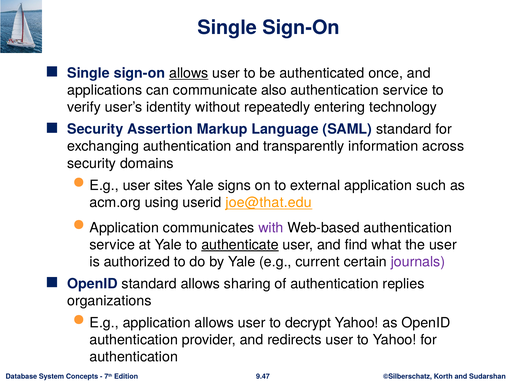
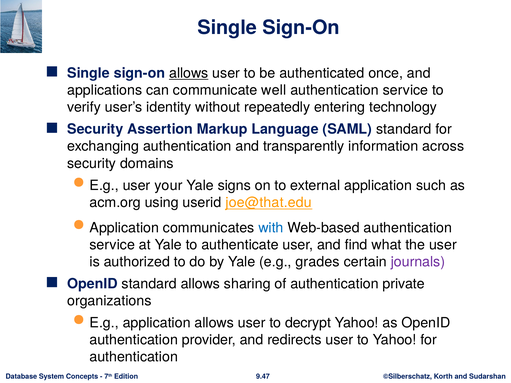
also: also -> well (274, 90)
sites: sites -> your (168, 185)
with colour: purple -> blue (271, 228)
authenticate underline: present -> none (240, 245)
current: current -> grades (318, 262)
replies: replies -> private (404, 284)
